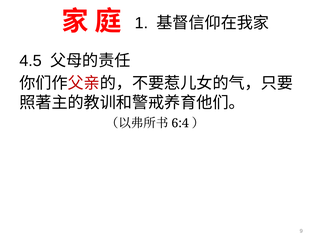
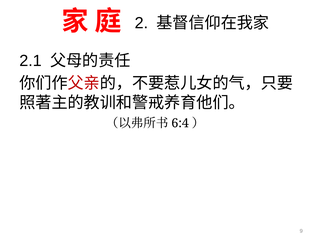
1: 1 -> 2 (141, 23)
4.5: 4.5 -> 2.1 (31, 61)
